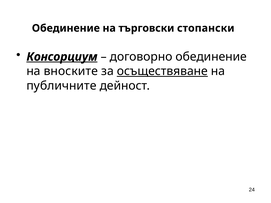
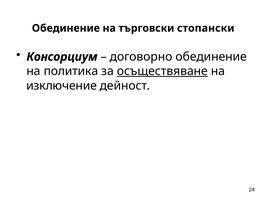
Консорциум underline: present -> none (62, 57)
вноските: вноските -> политика (71, 71)
публичните: публичните -> изключение (62, 86)
